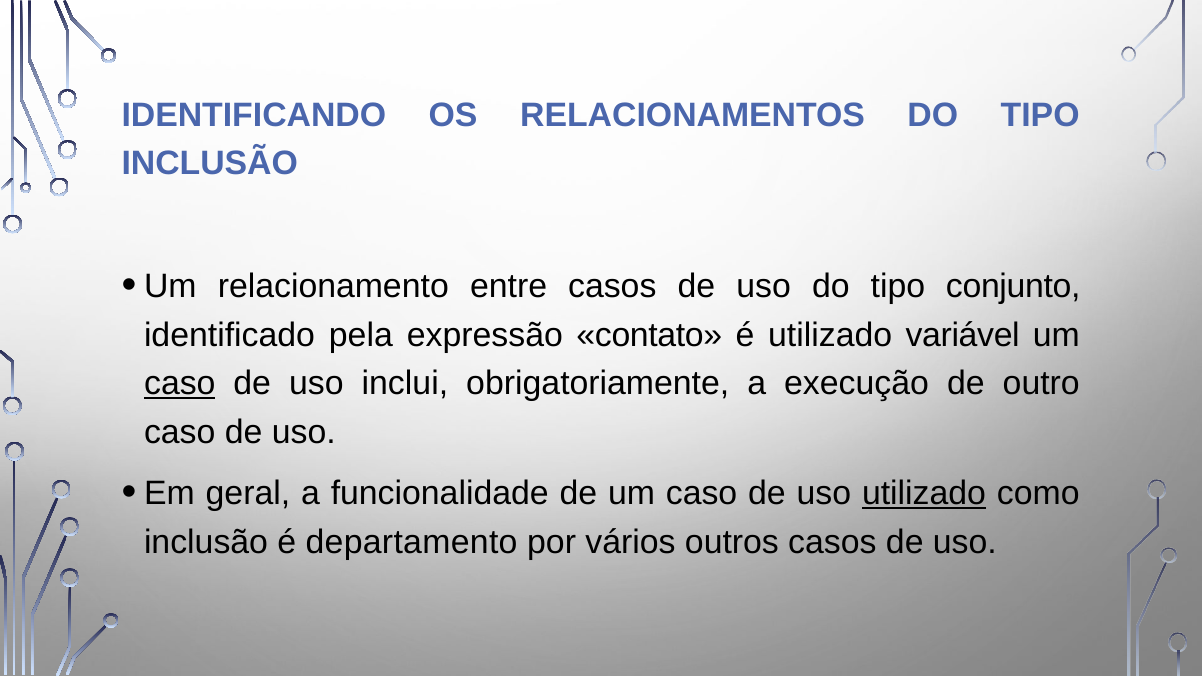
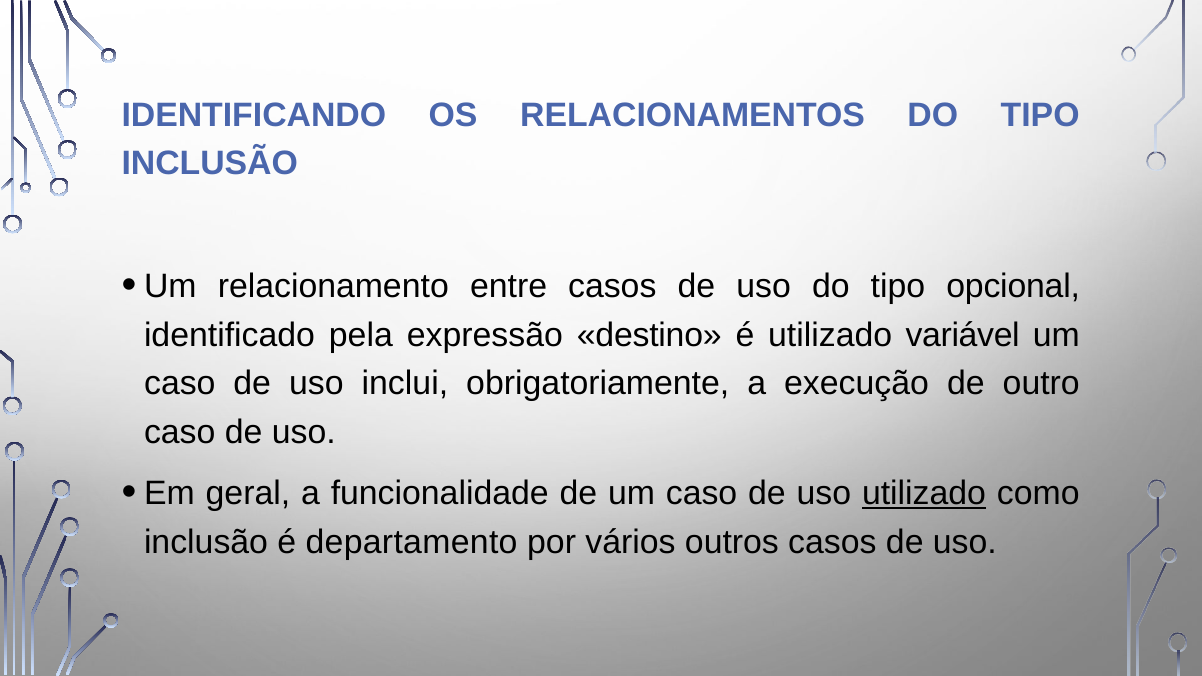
conjunto: conjunto -> opcional (1013, 286)
contato: contato -> destino (649, 335)
caso underline: present -> none (180, 384)
